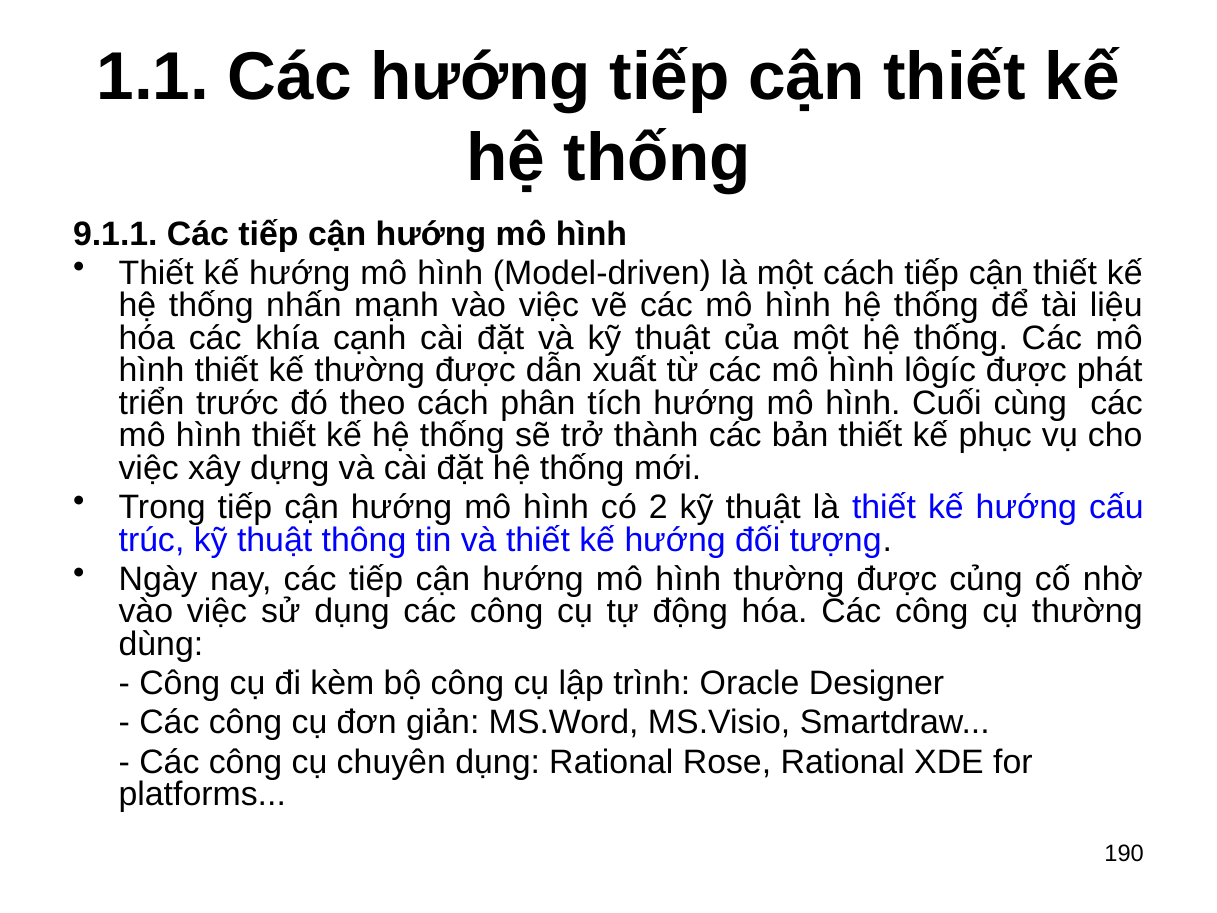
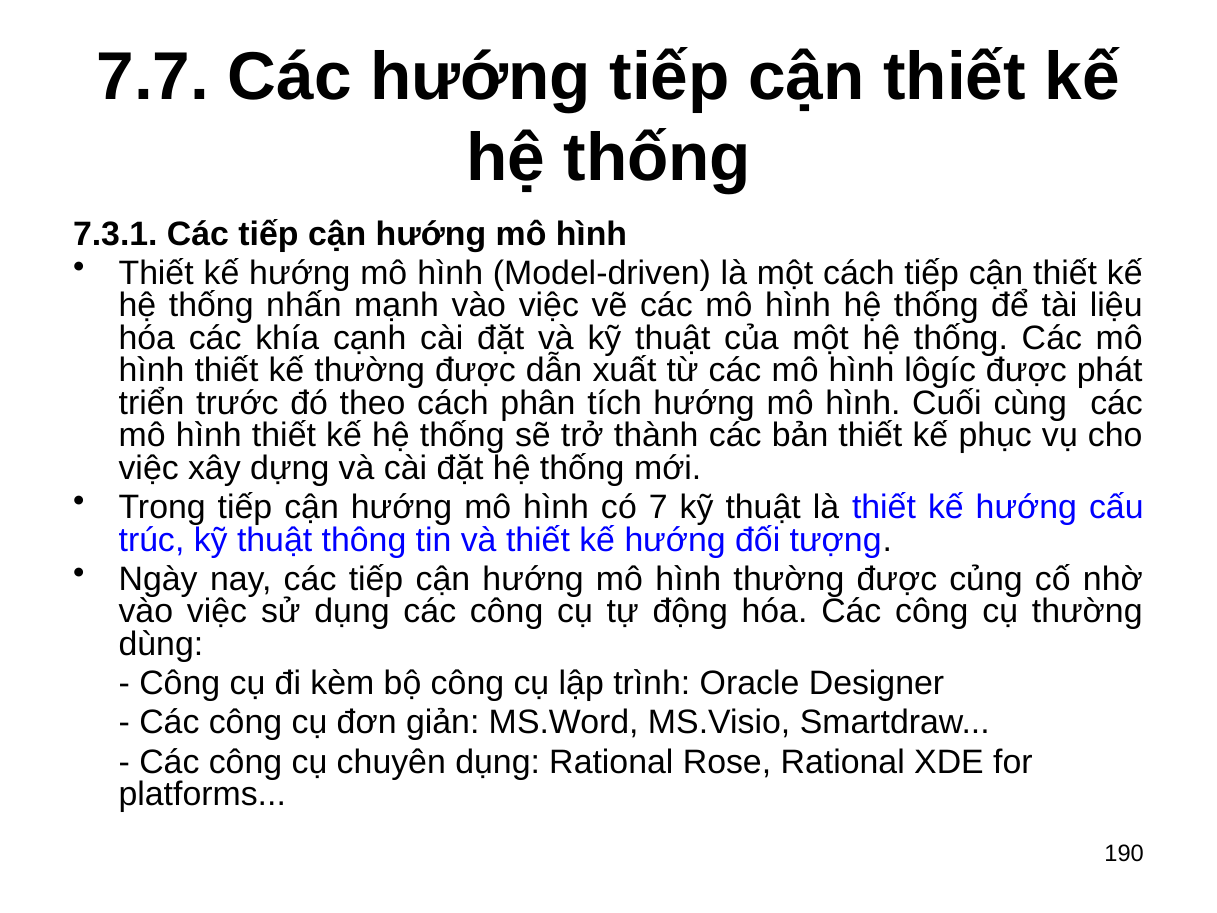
1.1: 1.1 -> 7.7 (153, 77)
9.1.1: 9.1.1 -> 7.3.1 (115, 234)
2: 2 -> 7 (658, 507)
